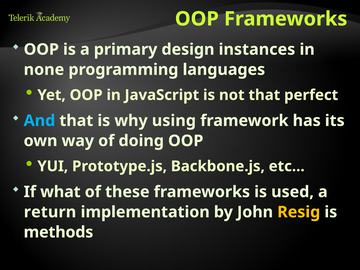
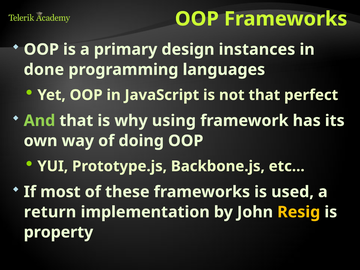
none: none -> done (44, 70)
And colour: light blue -> light green (39, 121)
what: what -> most (60, 192)
methods: methods -> property (58, 232)
